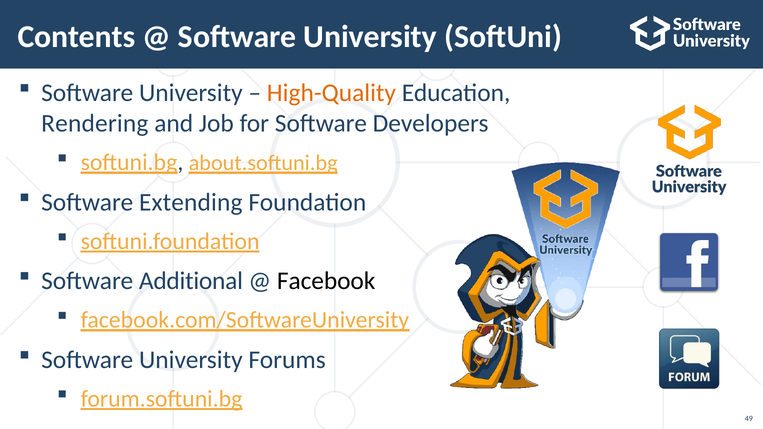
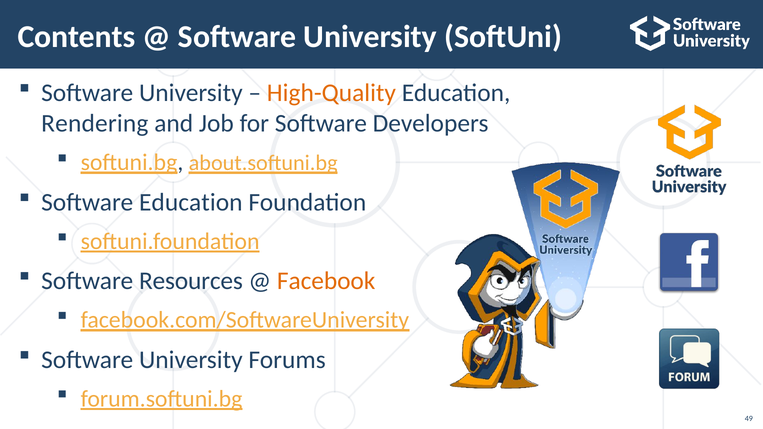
Software Extending: Extending -> Education (191, 202)
Additional: Additional -> Resources (191, 281)
Facebook colour: black -> orange (326, 281)
